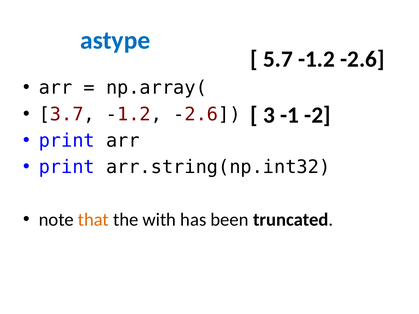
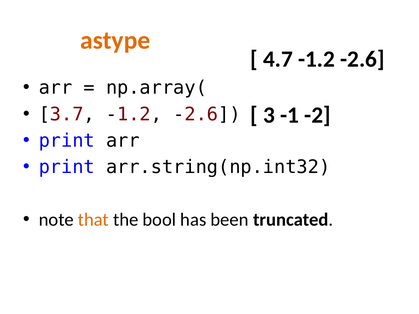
astype colour: blue -> orange (115, 41)
5.7: 5.7 -> 4.7 (278, 59)
with: with -> bool (159, 220)
